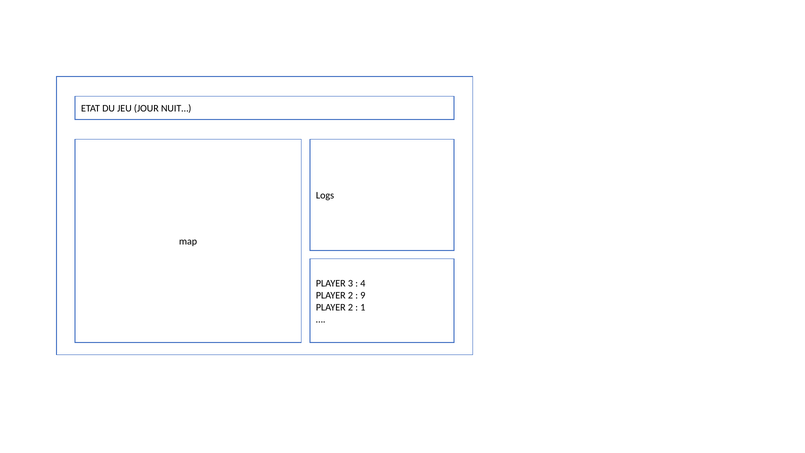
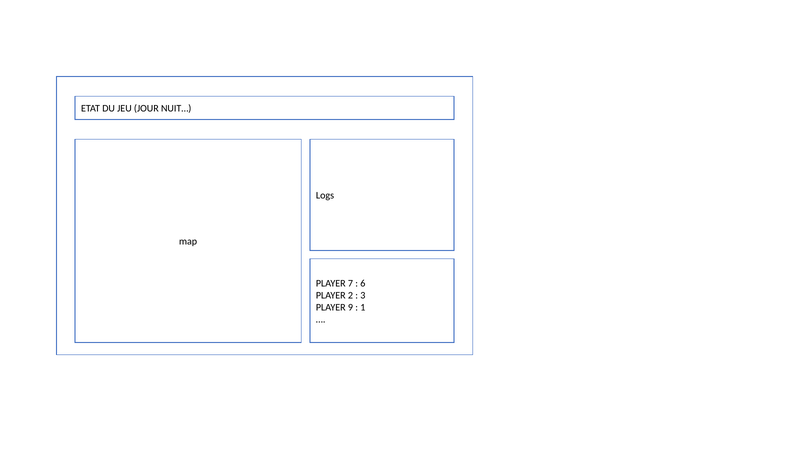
3: 3 -> 7 (350, 283)
4: 4 -> 6 (363, 283)
9: 9 -> 3 (363, 295)
2: 2 -> 9 (350, 307)
